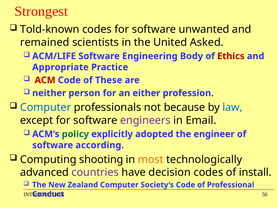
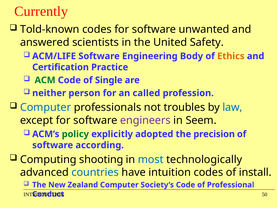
Strongest: Strongest -> Currently (41, 11)
remained: remained -> answered (45, 42)
Asked: Asked -> Safety (207, 42)
Ethics colour: red -> orange (231, 56)
Appropriate: Appropriate -> Certification (61, 67)
ACM colour: red -> green (45, 80)
These: These -> Single (109, 80)
either: either -> called (146, 93)
because: because -> troubles (184, 107)
Email: Email -> Seem (201, 120)
engineer: engineer -> precision (214, 134)
most colour: orange -> blue (151, 159)
countries colour: purple -> blue (95, 172)
decision: decision -> intuition (170, 172)
